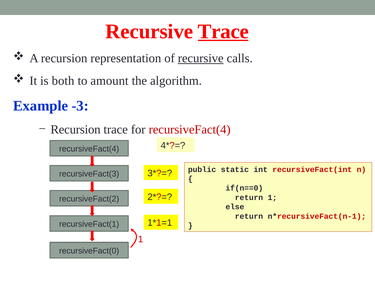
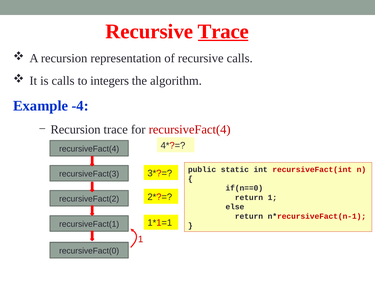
recursive underline: present -> none (201, 58)
is both: both -> calls (63, 81)
amount: amount -> integers (110, 81)
-3: -3 -> -4 (80, 106)
